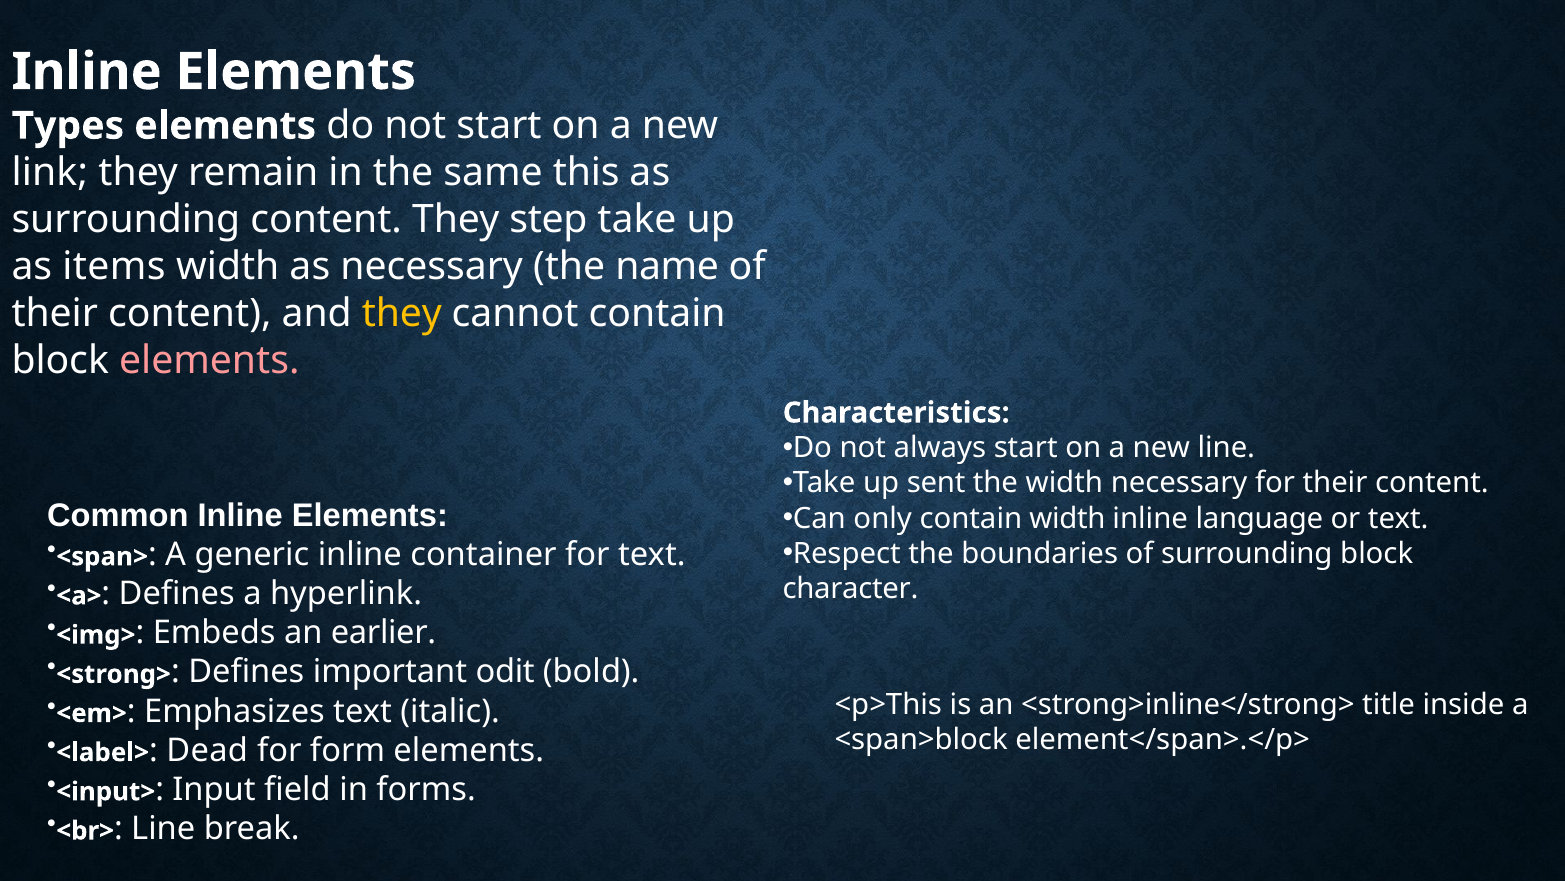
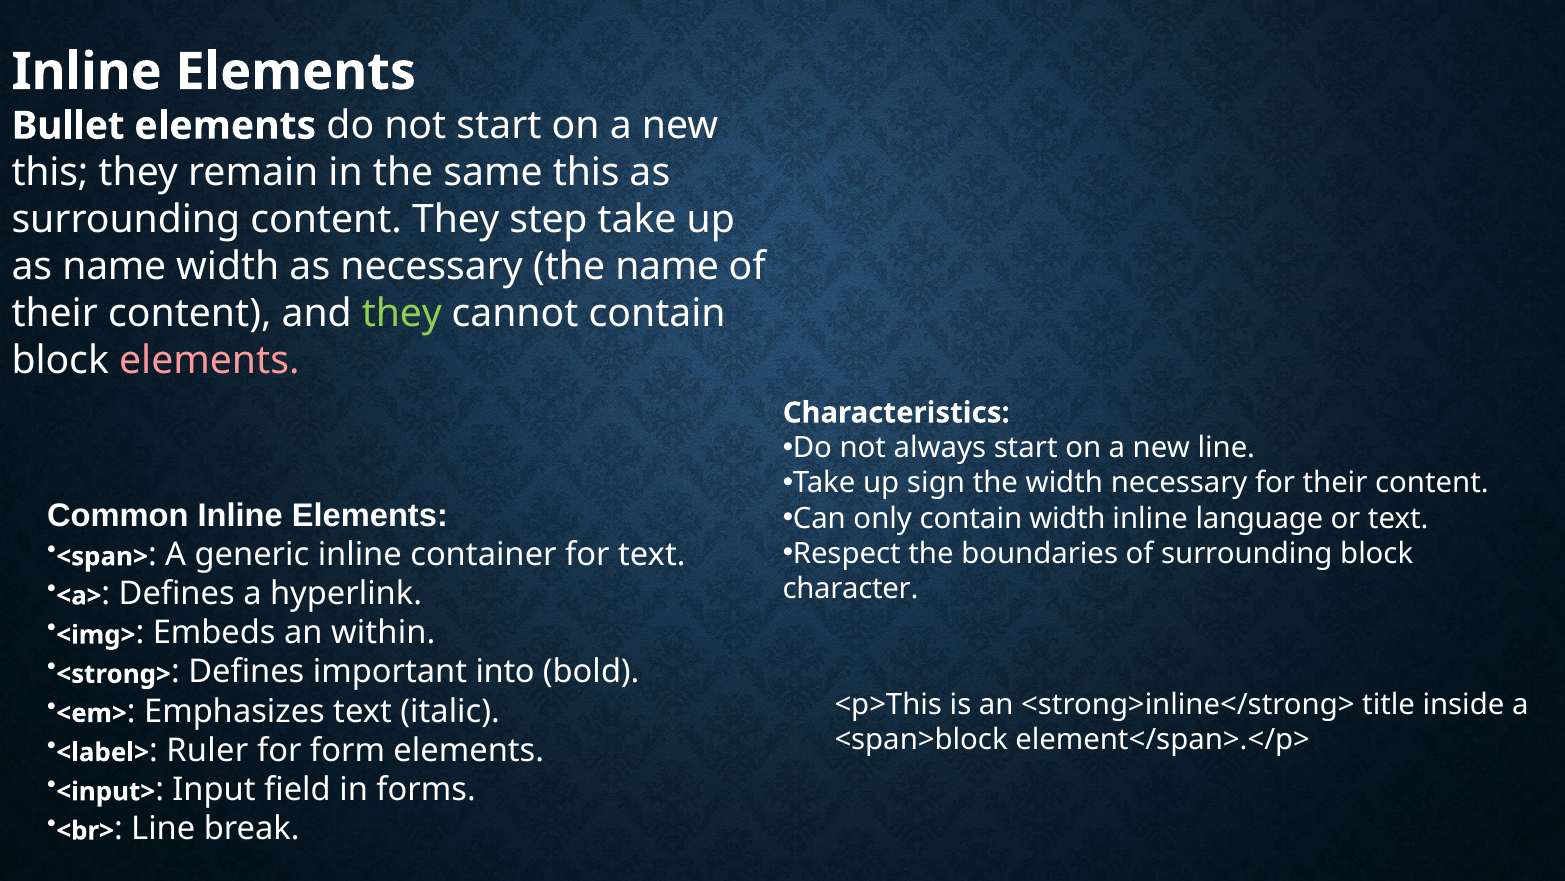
Types: Types -> Bullet (68, 126)
link: link -> this (50, 173)
as items: items -> name (114, 267)
they colour: yellow -> light green (402, 314)
sent: sent -> sign (936, 483)
earlier: earlier -> within (383, 632)
odit: odit -> into (505, 672)
Dead: Dead -> Ruler (207, 750)
